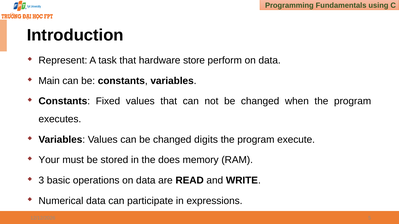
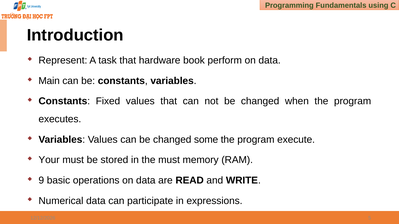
store: store -> book (194, 60)
digits: digits -> some (206, 140)
the does: does -> must (169, 160)
3: 3 -> 9 (41, 181)
